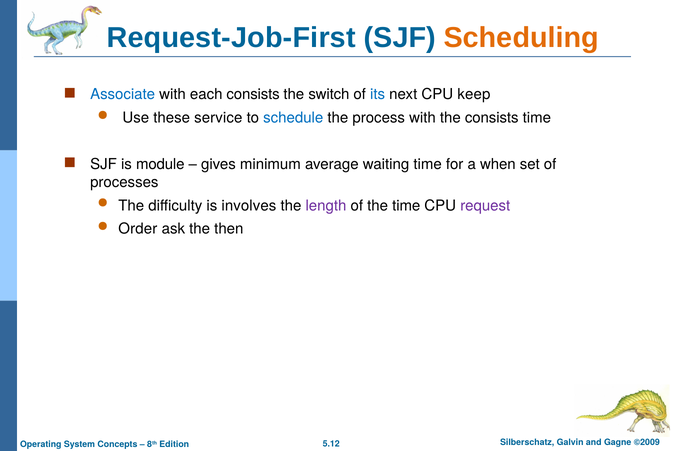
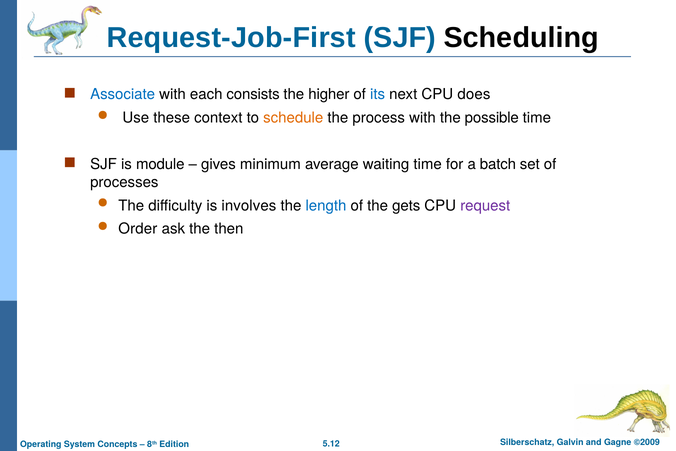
Scheduling colour: orange -> black (521, 38)
switch: switch -> higher (329, 94)
keep: keep -> does (474, 94)
service: service -> context (218, 118)
schedule colour: blue -> orange (293, 118)
the consists: consists -> possible (492, 118)
when: when -> batch (498, 164)
length colour: purple -> blue (326, 205)
the time: time -> gets (406, 205)
